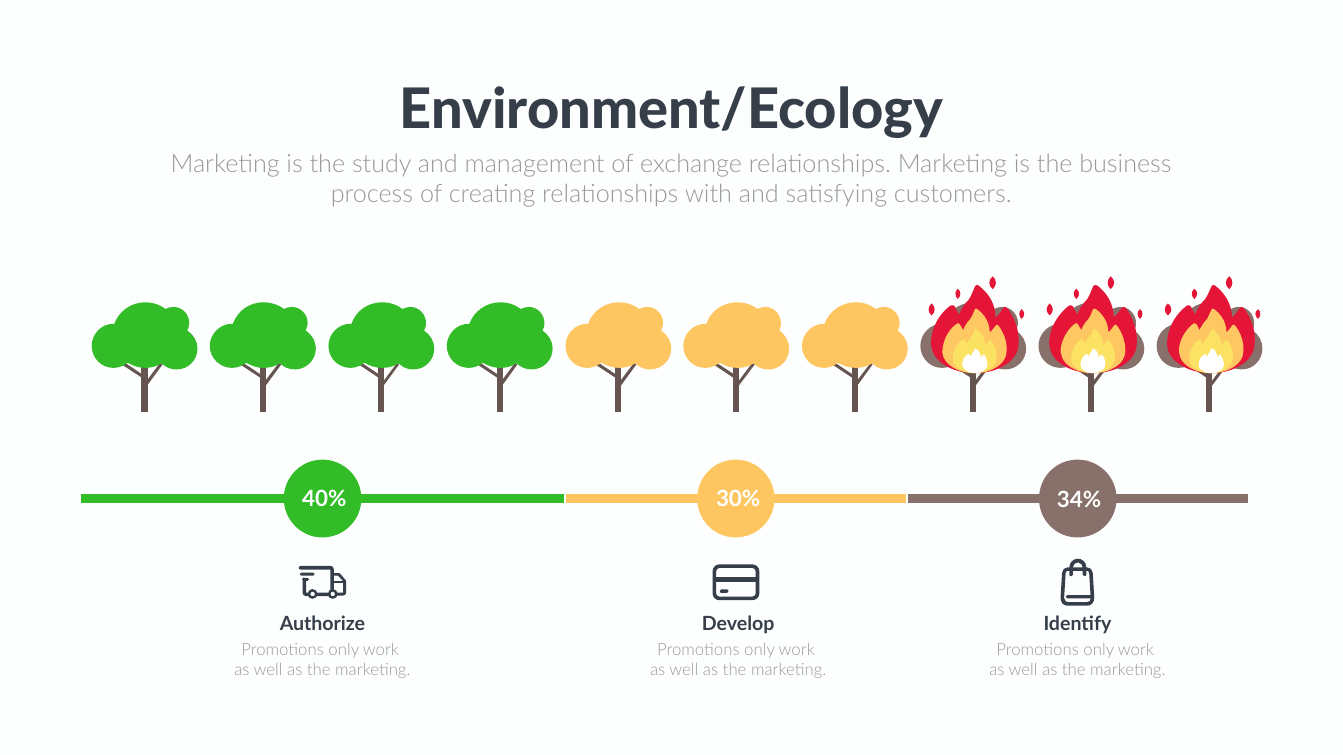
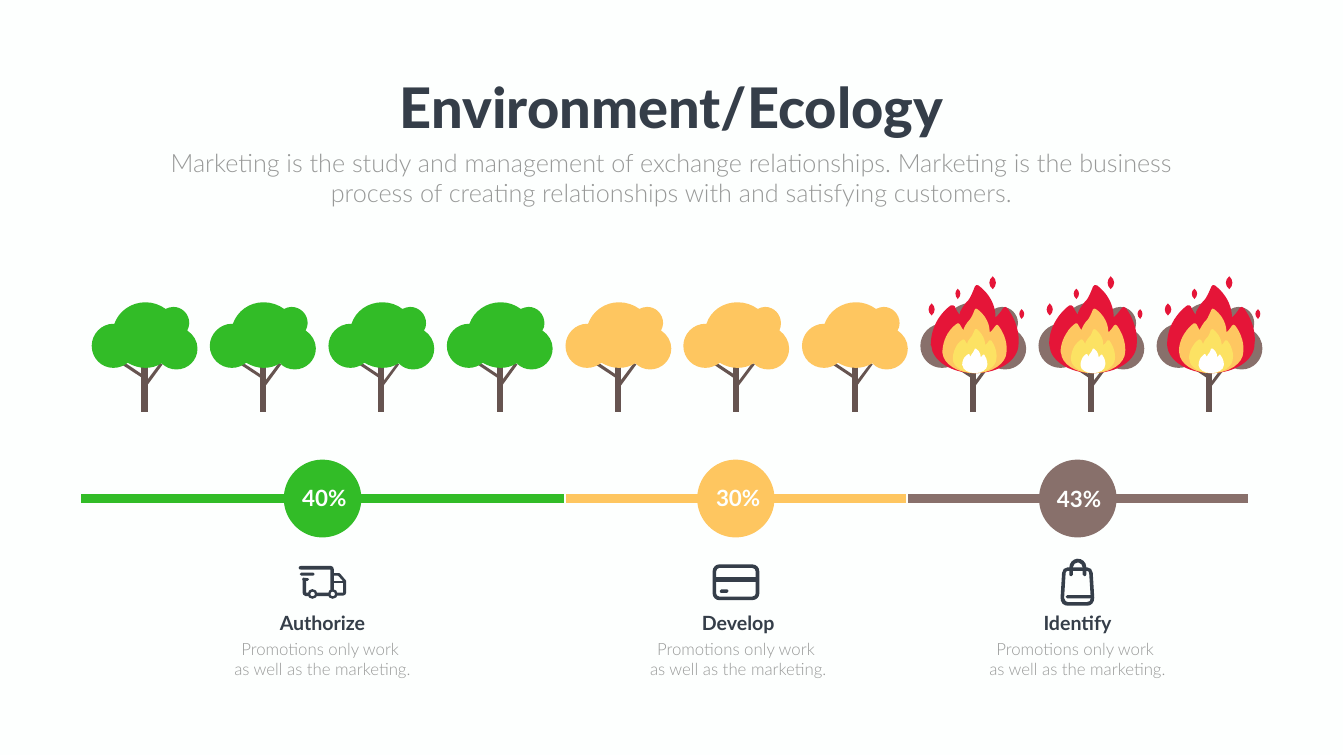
34%: 34% -> 43% (1079, 500)
